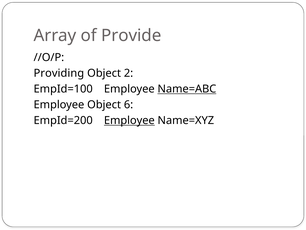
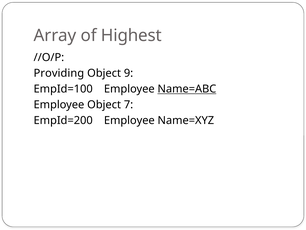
Provide: Provide -> Highest (131, 35)
2: 2 -> 9 (129, 73)
6: 6 -> 7 (129, 105)
Employee underline: present -> none (129, 120)
